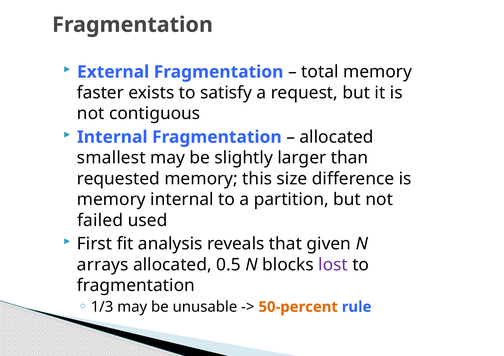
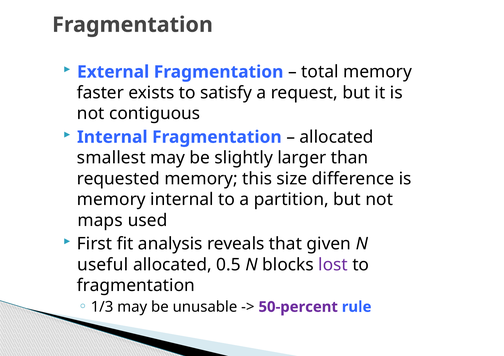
failed: failed -> maps (100, 221)
arrays: arrays -> useful (103, 265)
50-percent colour: orange -> purple (298, 307)
